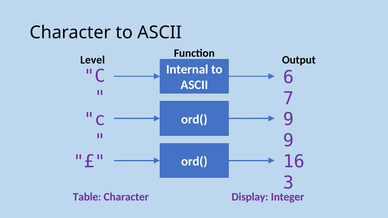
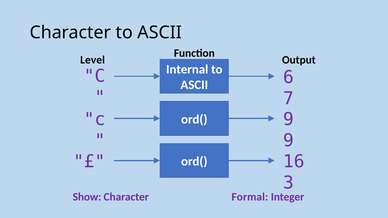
Table: Table -> Show (87, 197)
Display: Display -> Formal (250, 197)
